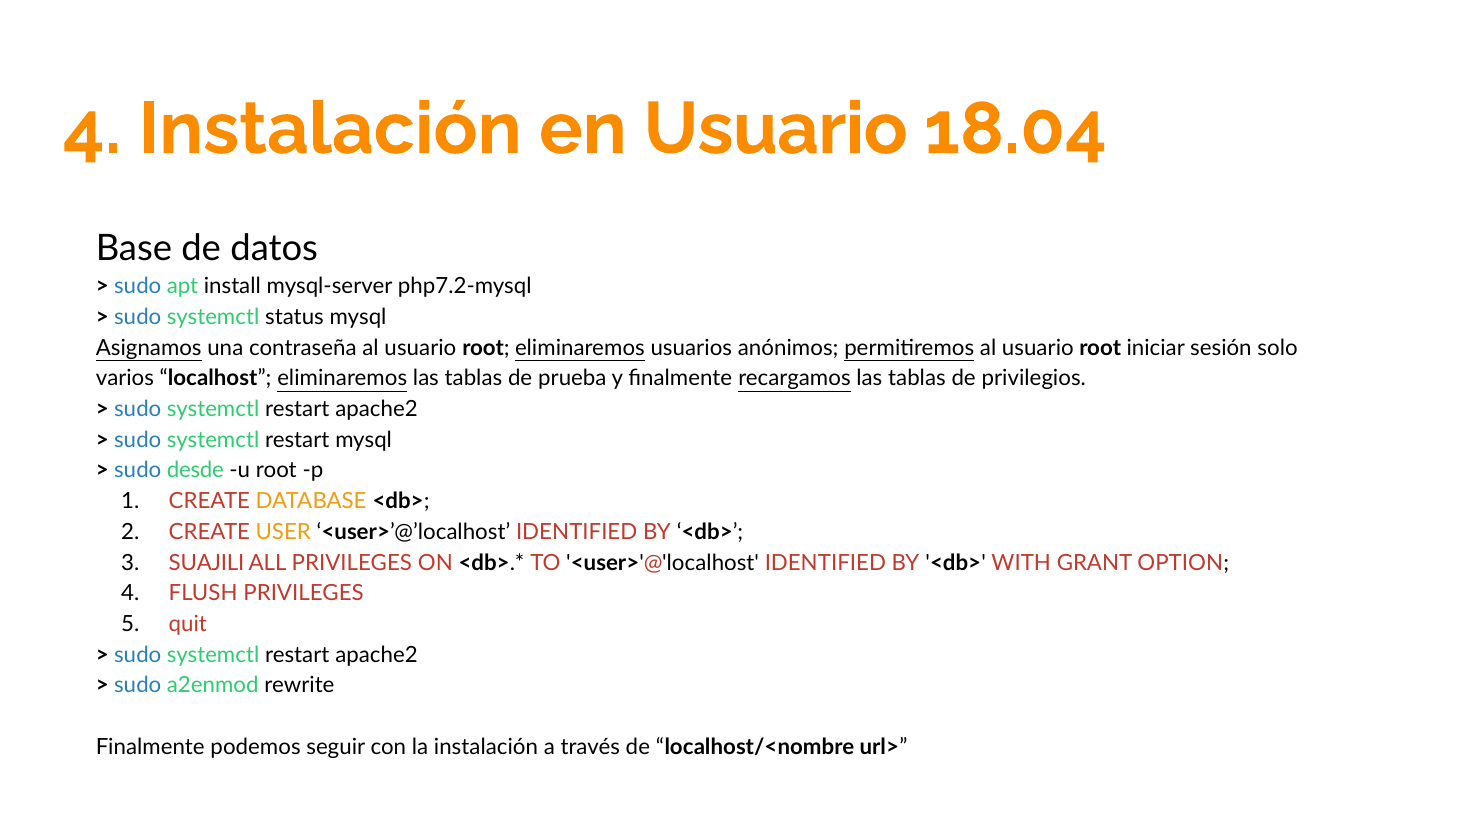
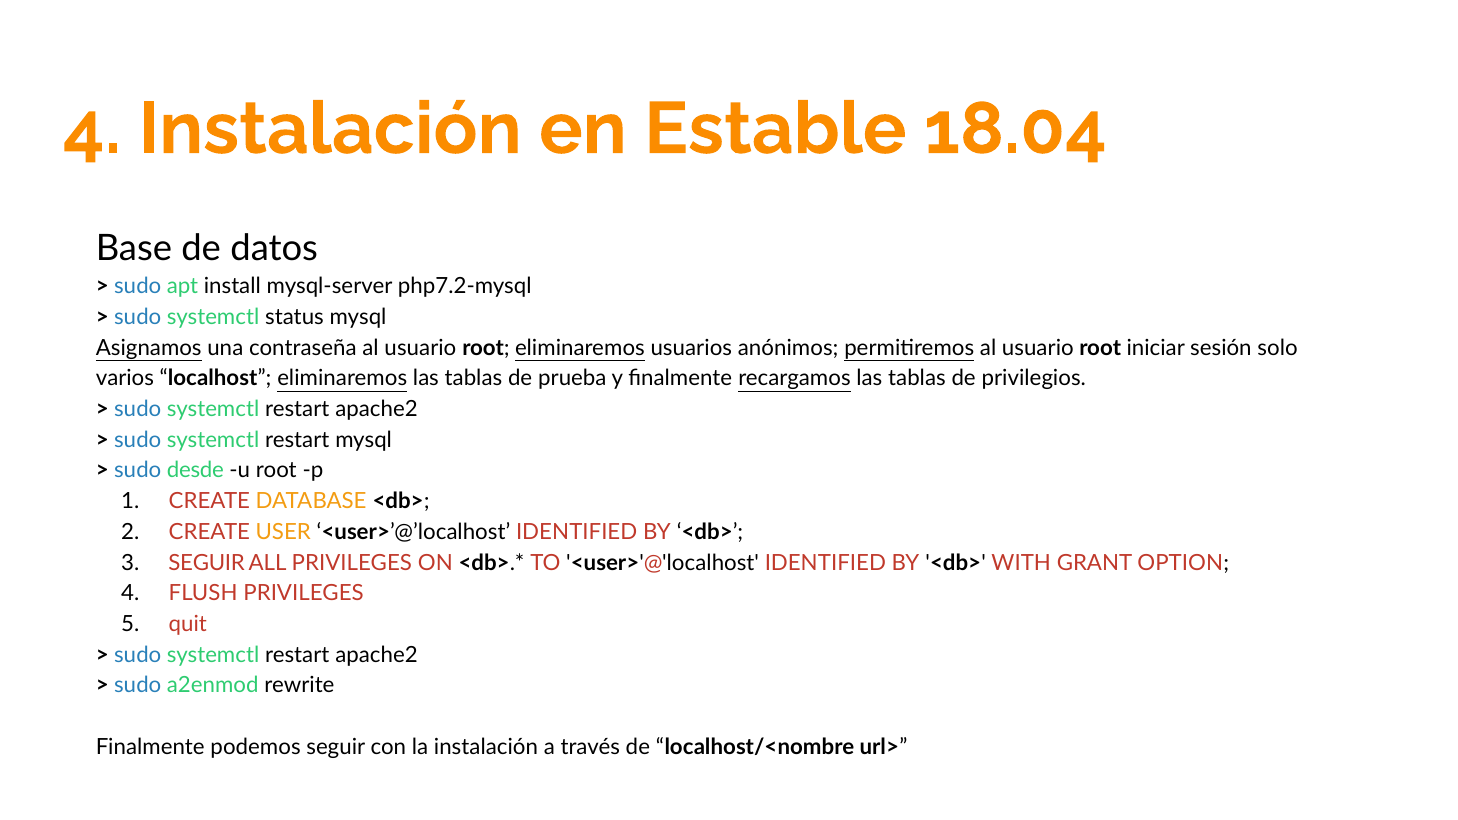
en Usuario: Usuario -> Estable (775, 129)
SUAJILI: SUAJILI -> SEGUIR (207, 563)
